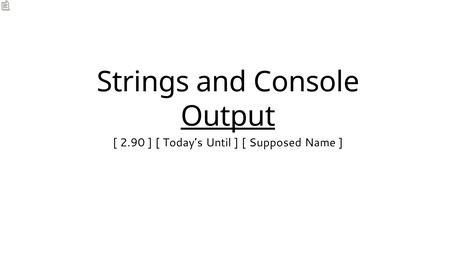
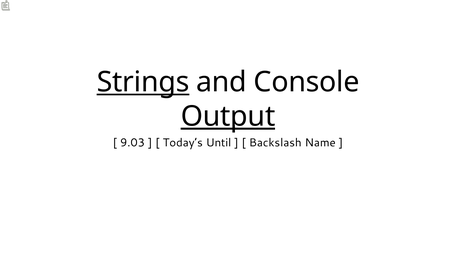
Strings underline: none -> present (143, 82)
2.90: 2.90 -> 9.03 (132, 142)
Supposed: Supposed -> Backslash (275, 142)
